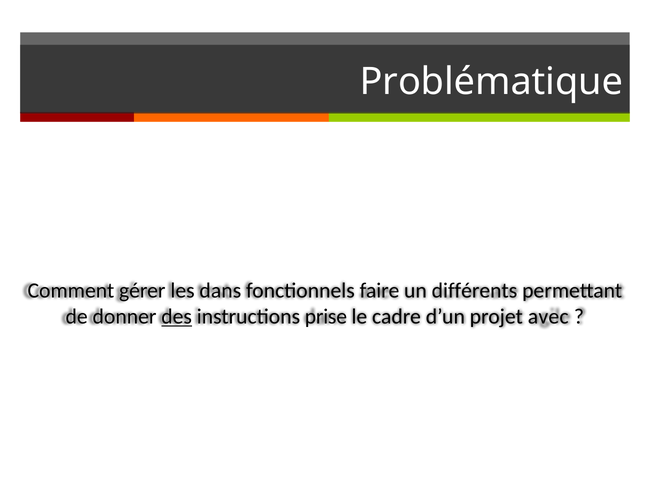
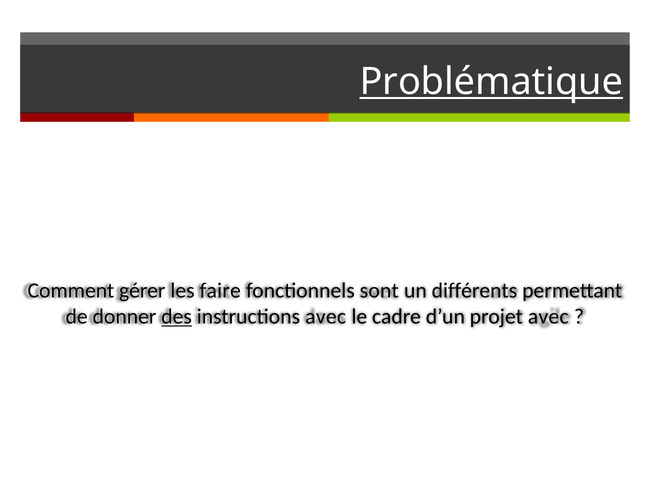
Problématique underline: none -> present (491, 82)
dans: dans -> faire (220, 291)
faire: faire -> sont (379, 291)
instructions prise: prise -> avec (326, 317)
